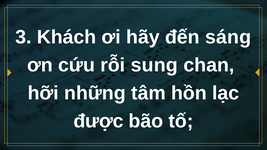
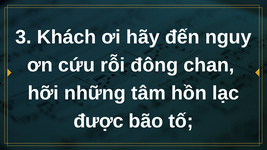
sáng: sáng -> nguy (228, 37)
sung: sung -> đông (154, 65)
